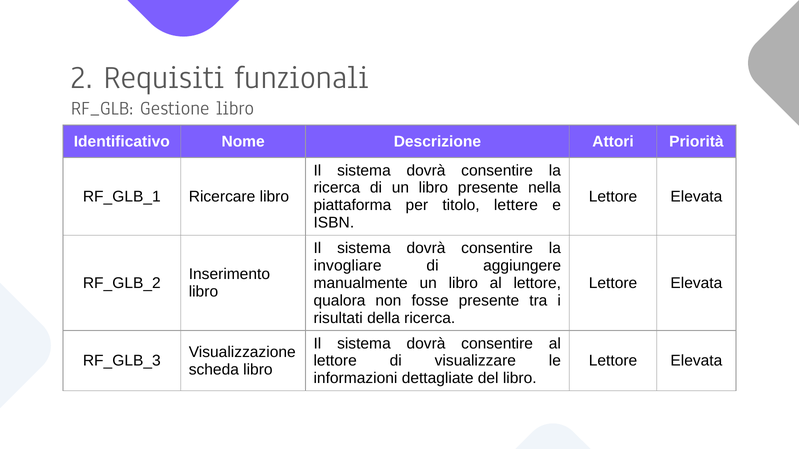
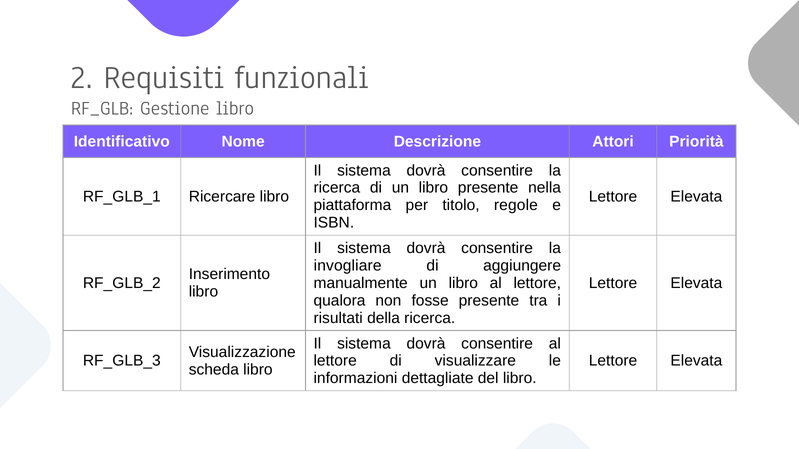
lettere: lettere -> regole (516, 205)
